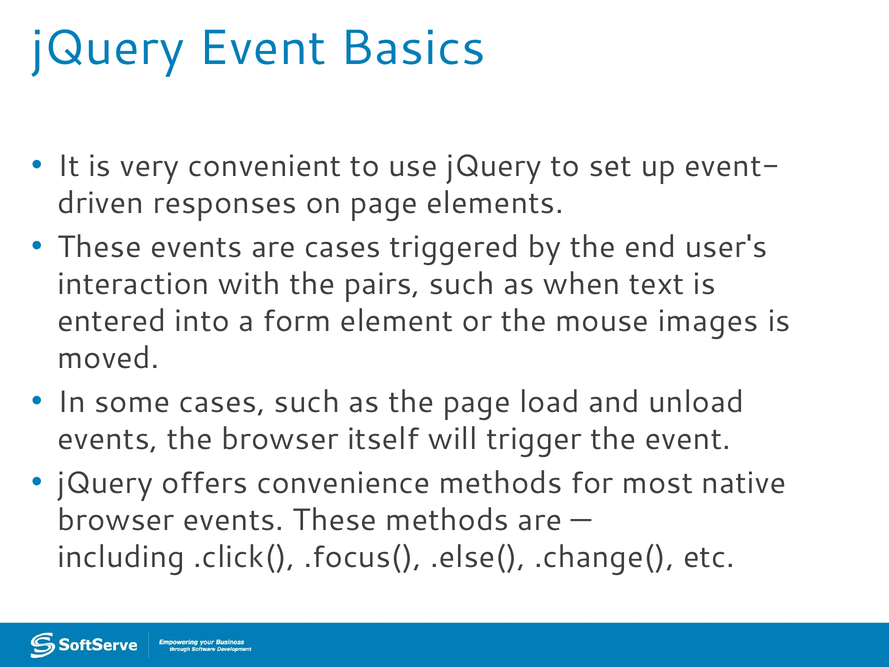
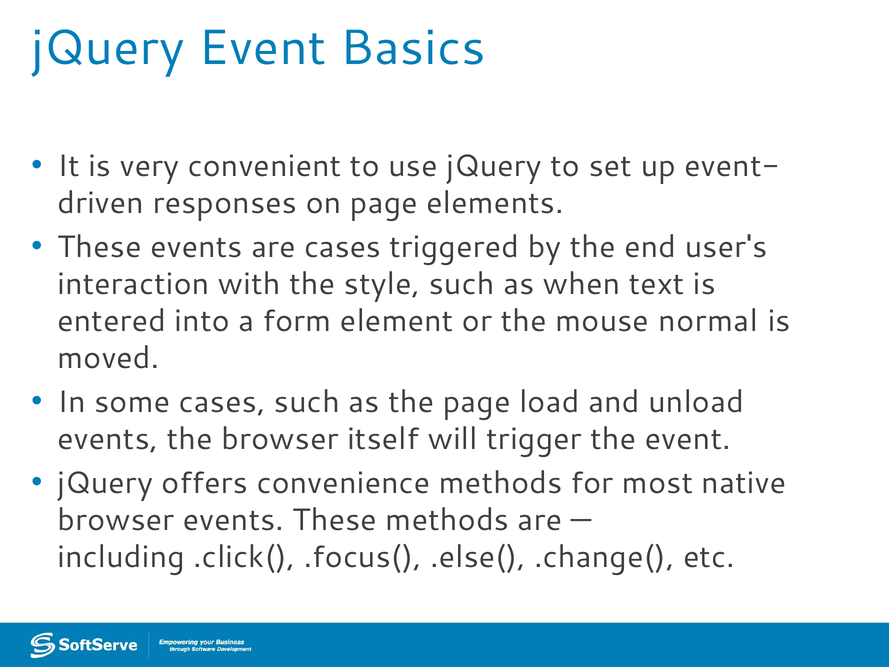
pairs: pairs -> style (382, 284)
images: images -> normal (708, 321)
